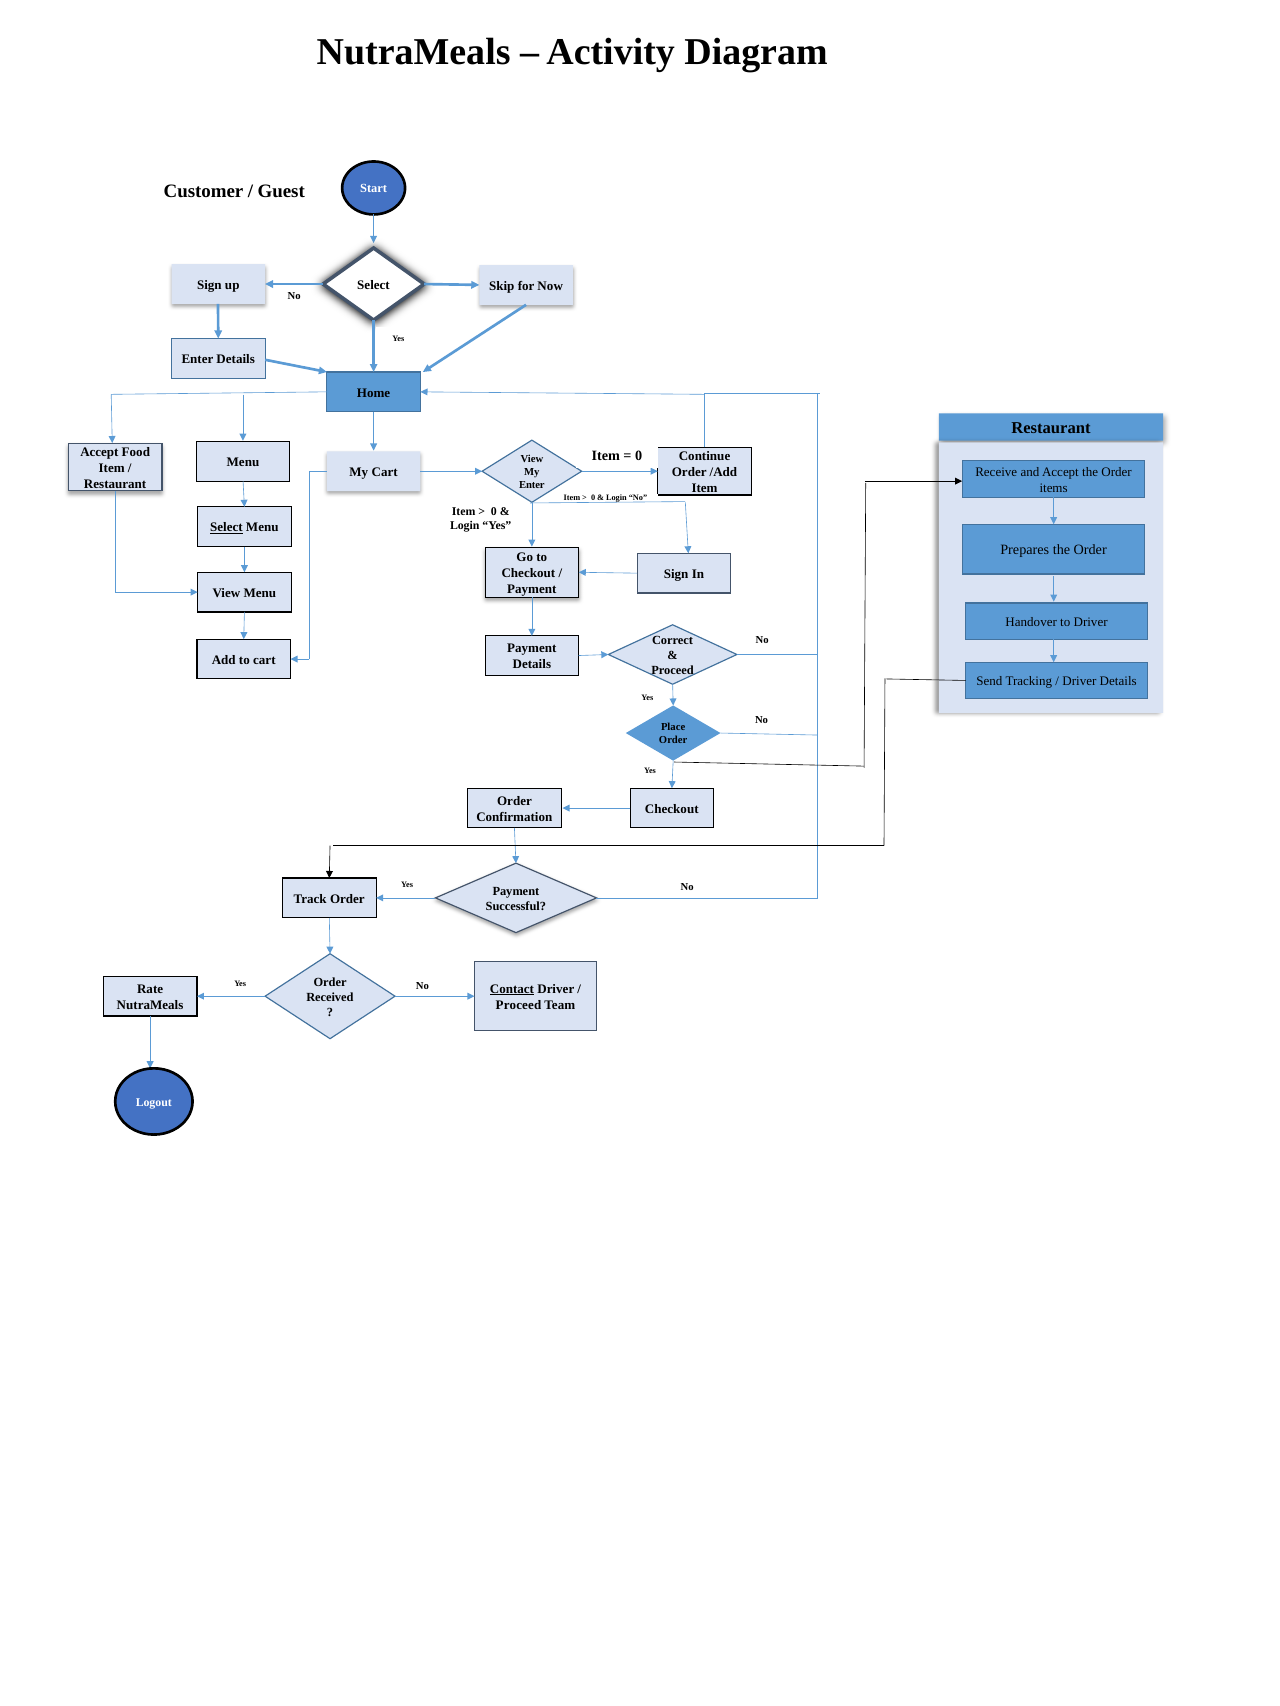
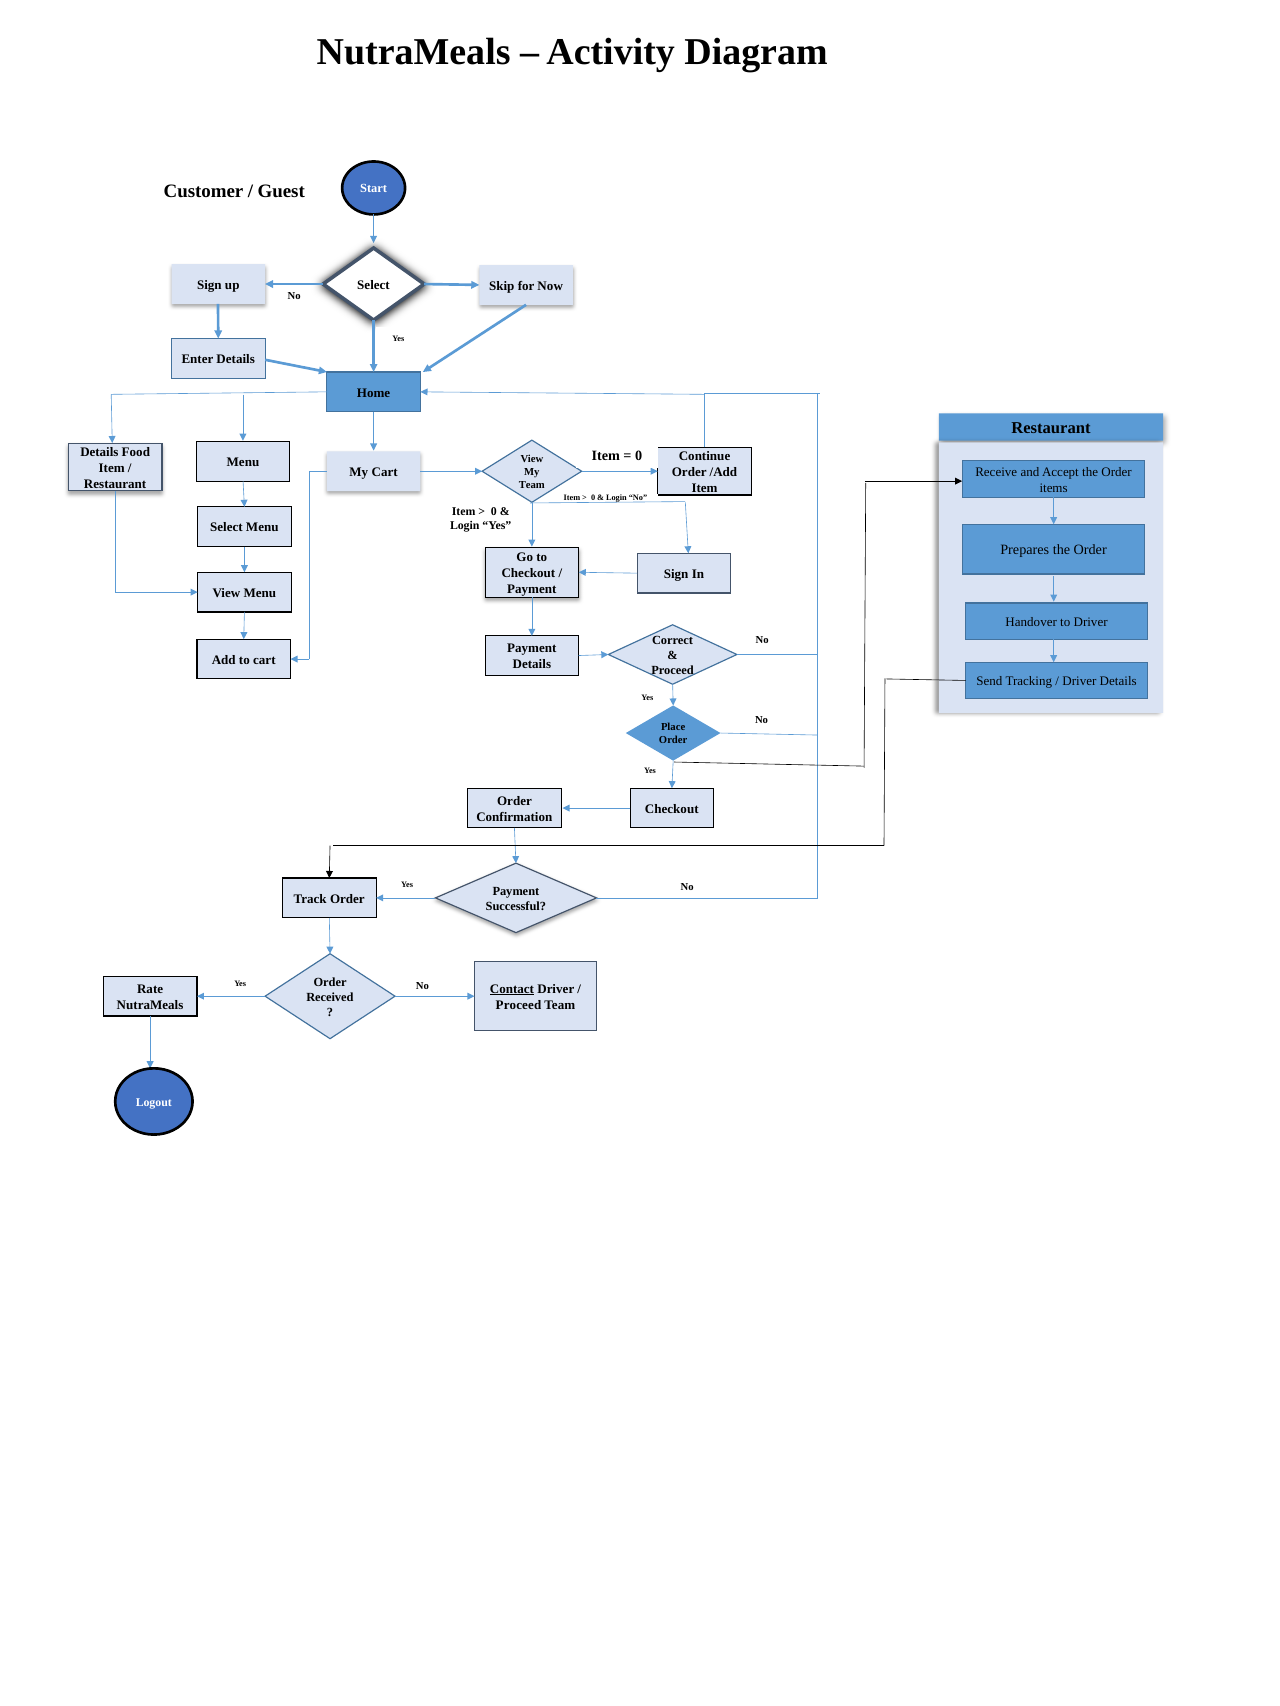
Accept: Accept -> Details (99, 453)
Enter: Enter -> Team (532, 485)
Select underline: present -> none (226, 528)
